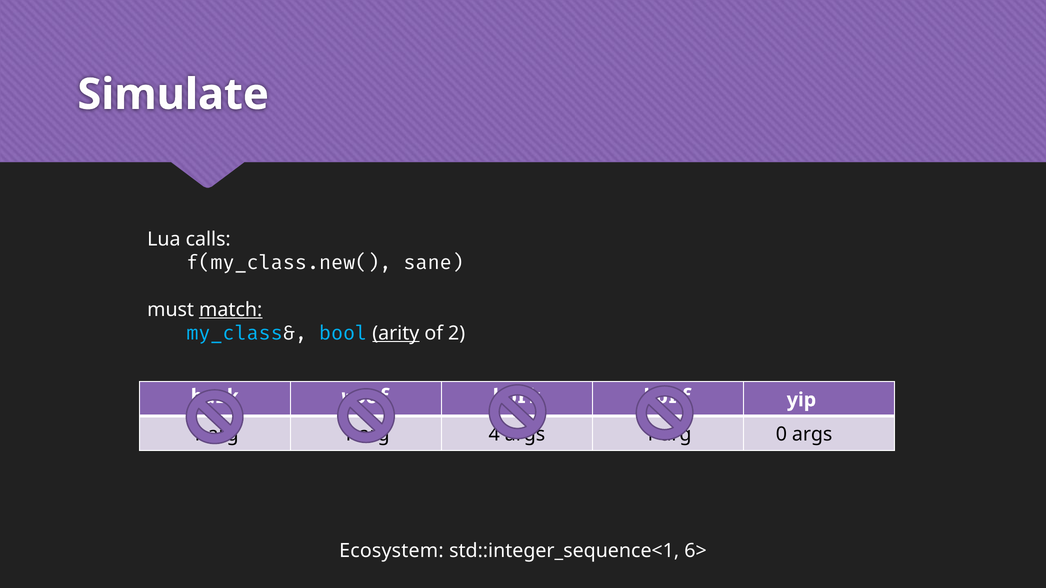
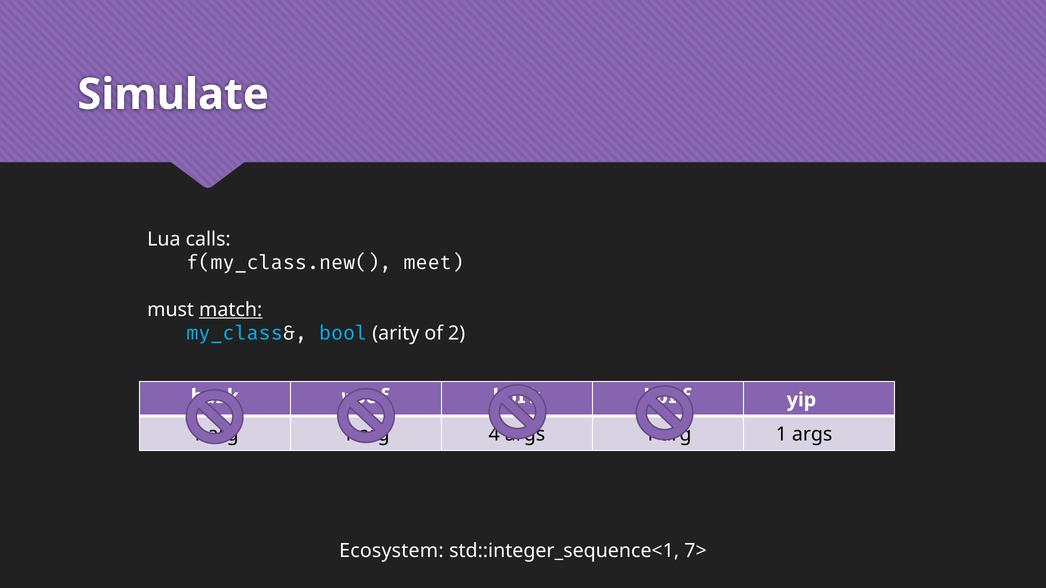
sane: sane -> meet (434, 263)
arity underline: present -> none (396, 333)
0: 0 -> 1 (781, 435)
6>: 6> -> 7> (696, 551)
